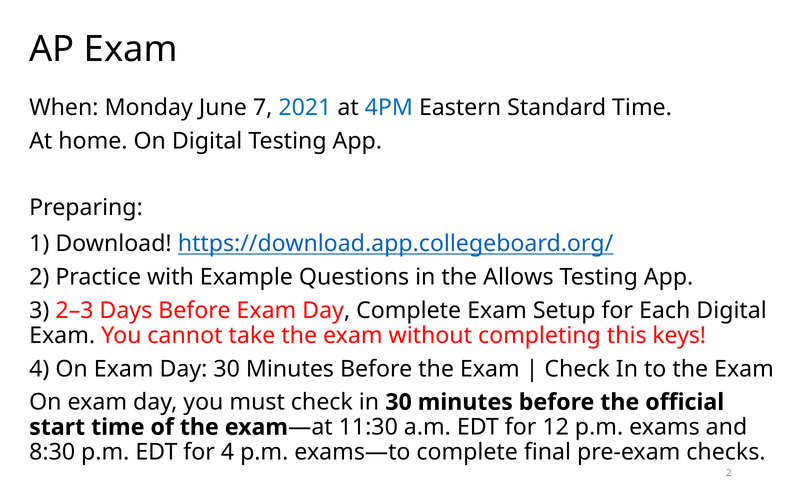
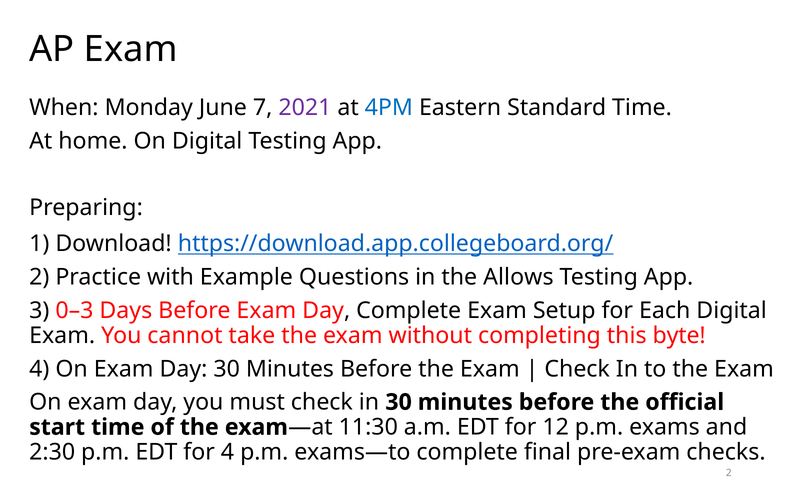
2021 colour: blue -> purple (305, 108)
2–3: 2–3 -> 0–3 (74, 311)
keys: keys -> byte (679, 336)
8:30: 8:30 -> 2:30 (52, 452)
